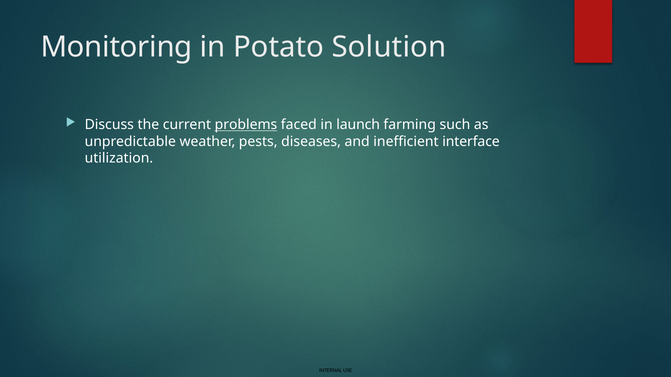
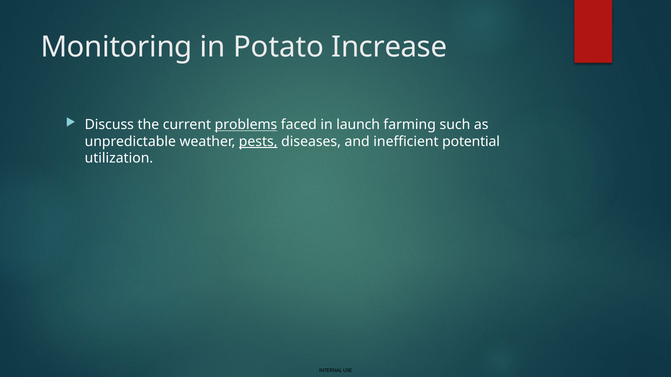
Solution: Solution -> Increase (389, 47)
pests underline: none -> present (258, 142)
interface: interface -> potential (471, 142)
